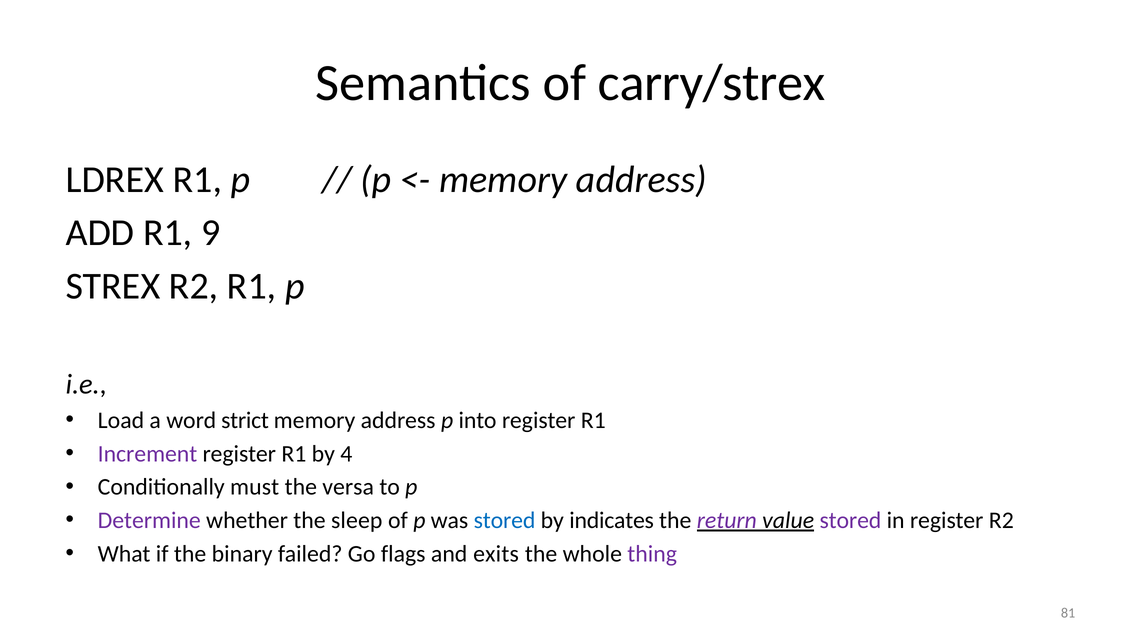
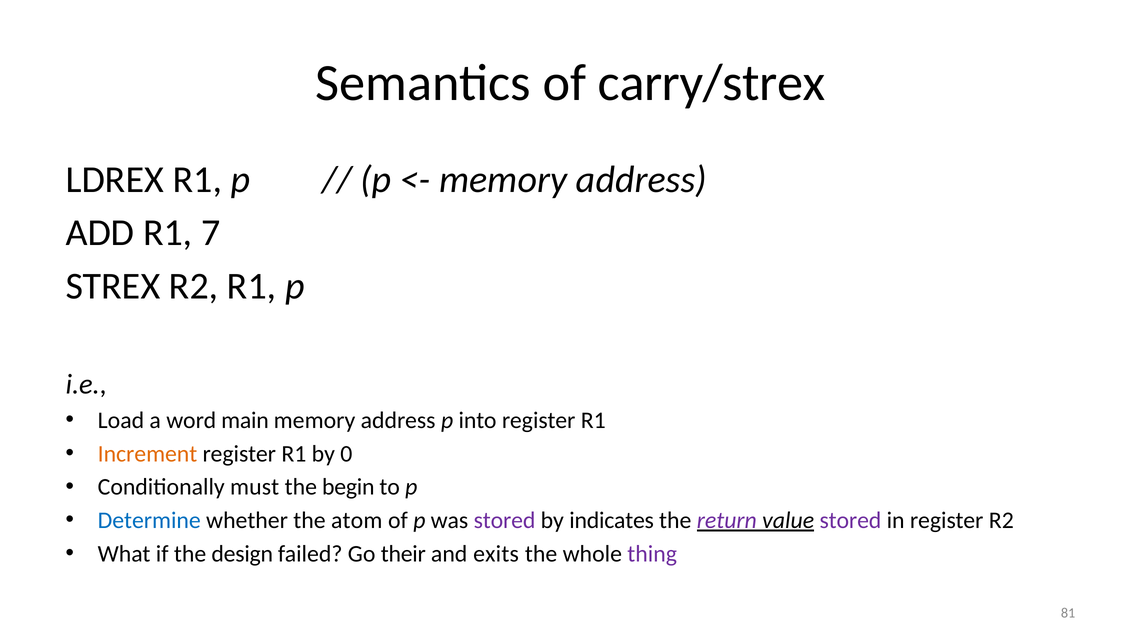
9: 9 -> 7 (211, 233)
strict: strict -> main (245, 420)
Increment colour: purple -> orange (147, 454)
4: 4 -> 0 (346, 454)
versa: versa -> begin (348, 487)
Determine colour: purple -> blue (149, 520)
sleep: sleep -> atom (357, 520)
stored colour: blue -> purple (505, 520)
binary: binary -> design (242, 554)
flags: flags -> their (403, 554)
